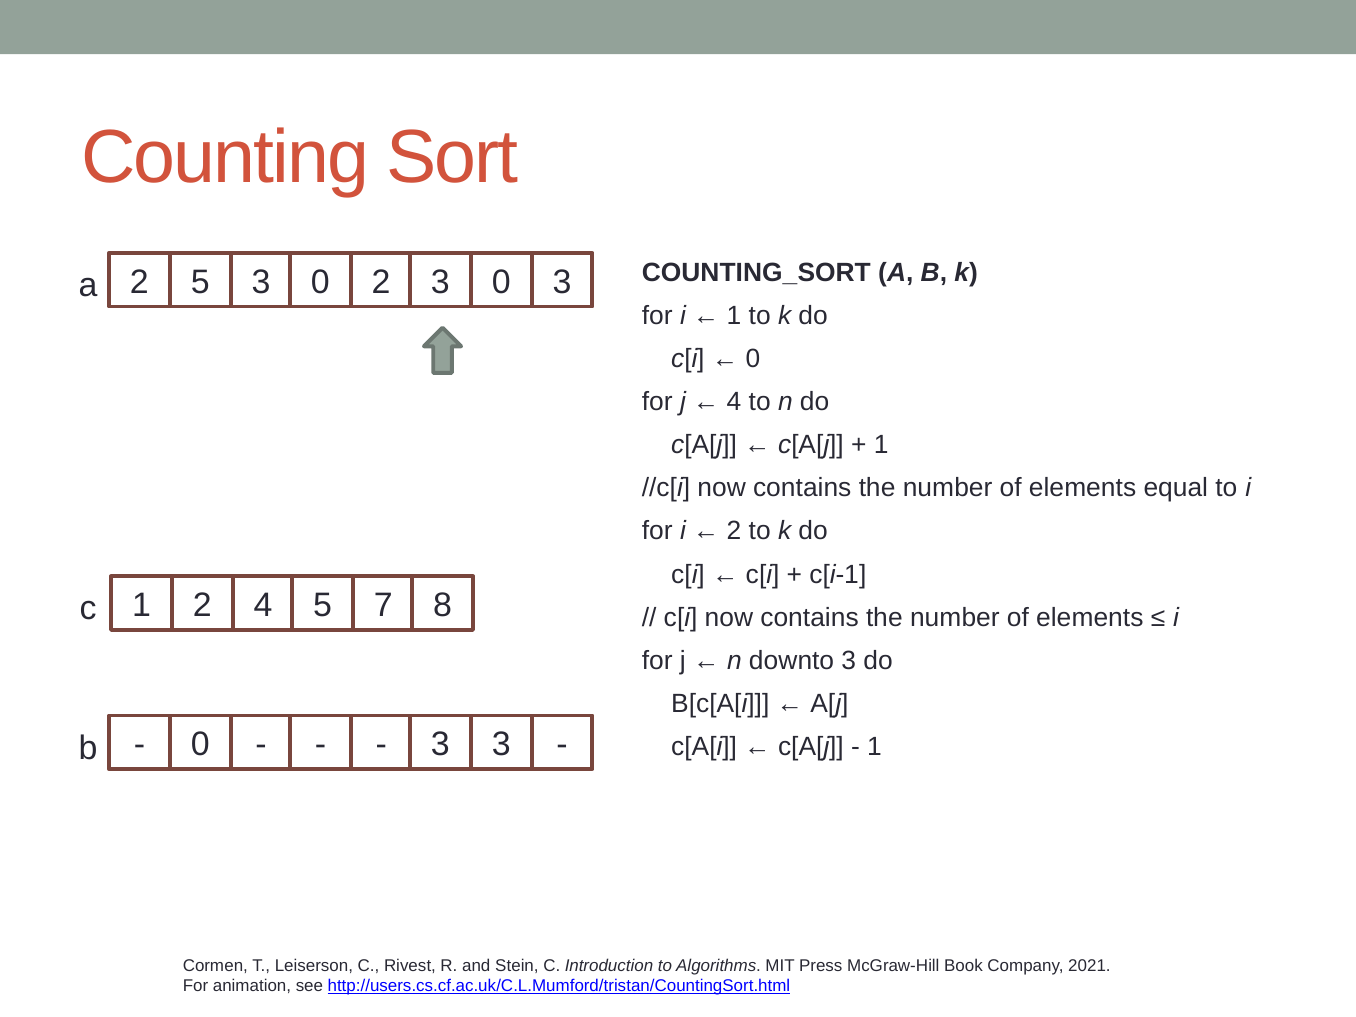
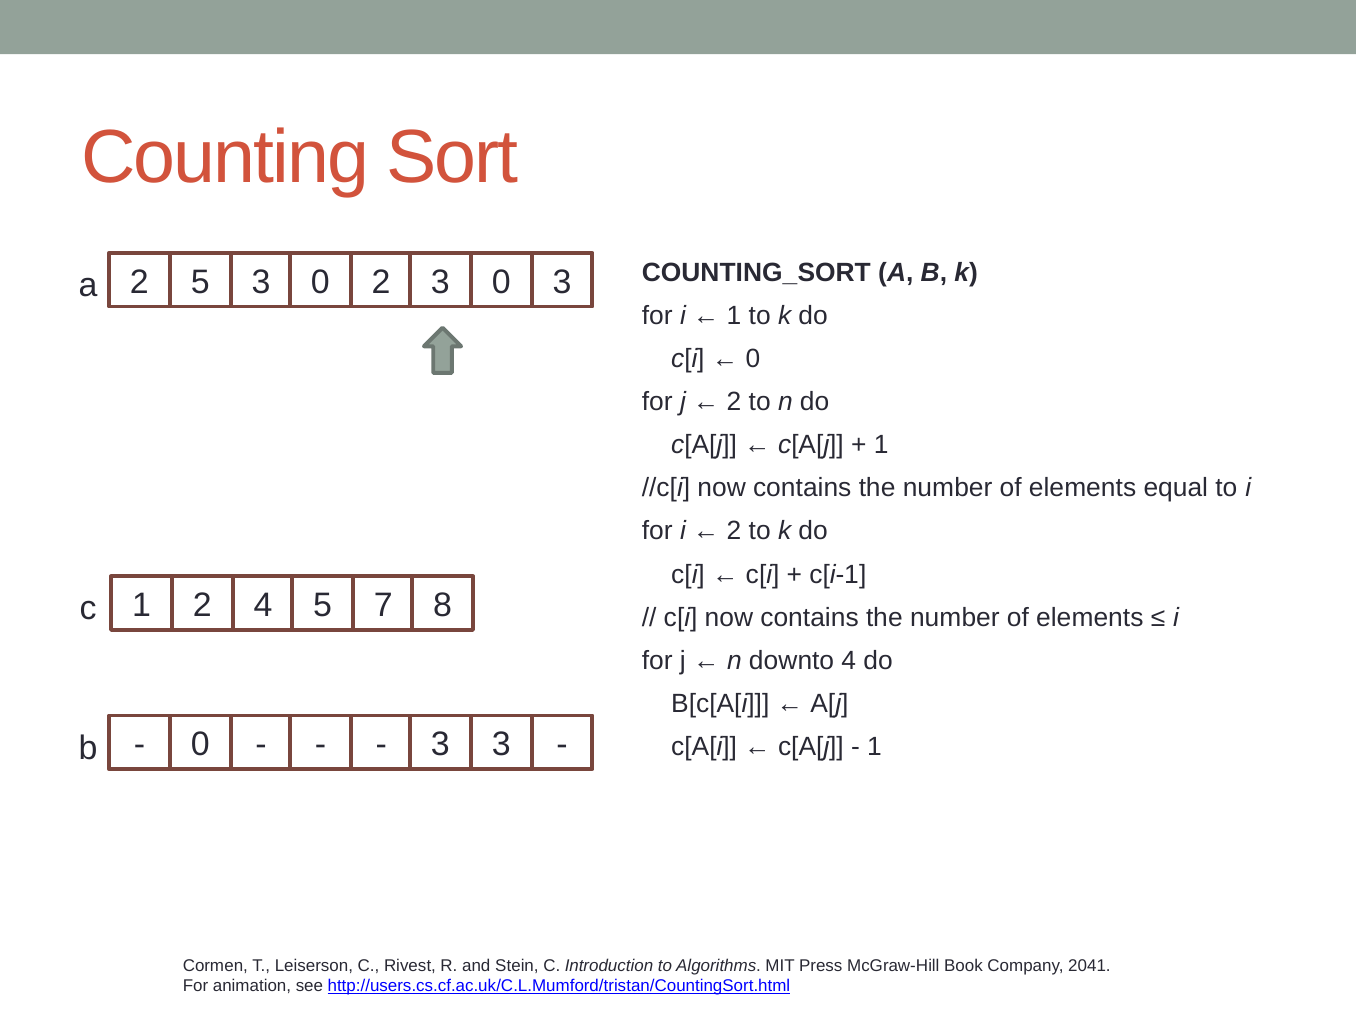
4: 4 -> 2 (734, 402)
downto 3: 3 -> 4 (849, 660)
2021: 2021 -> 2041 (1089, 965)
